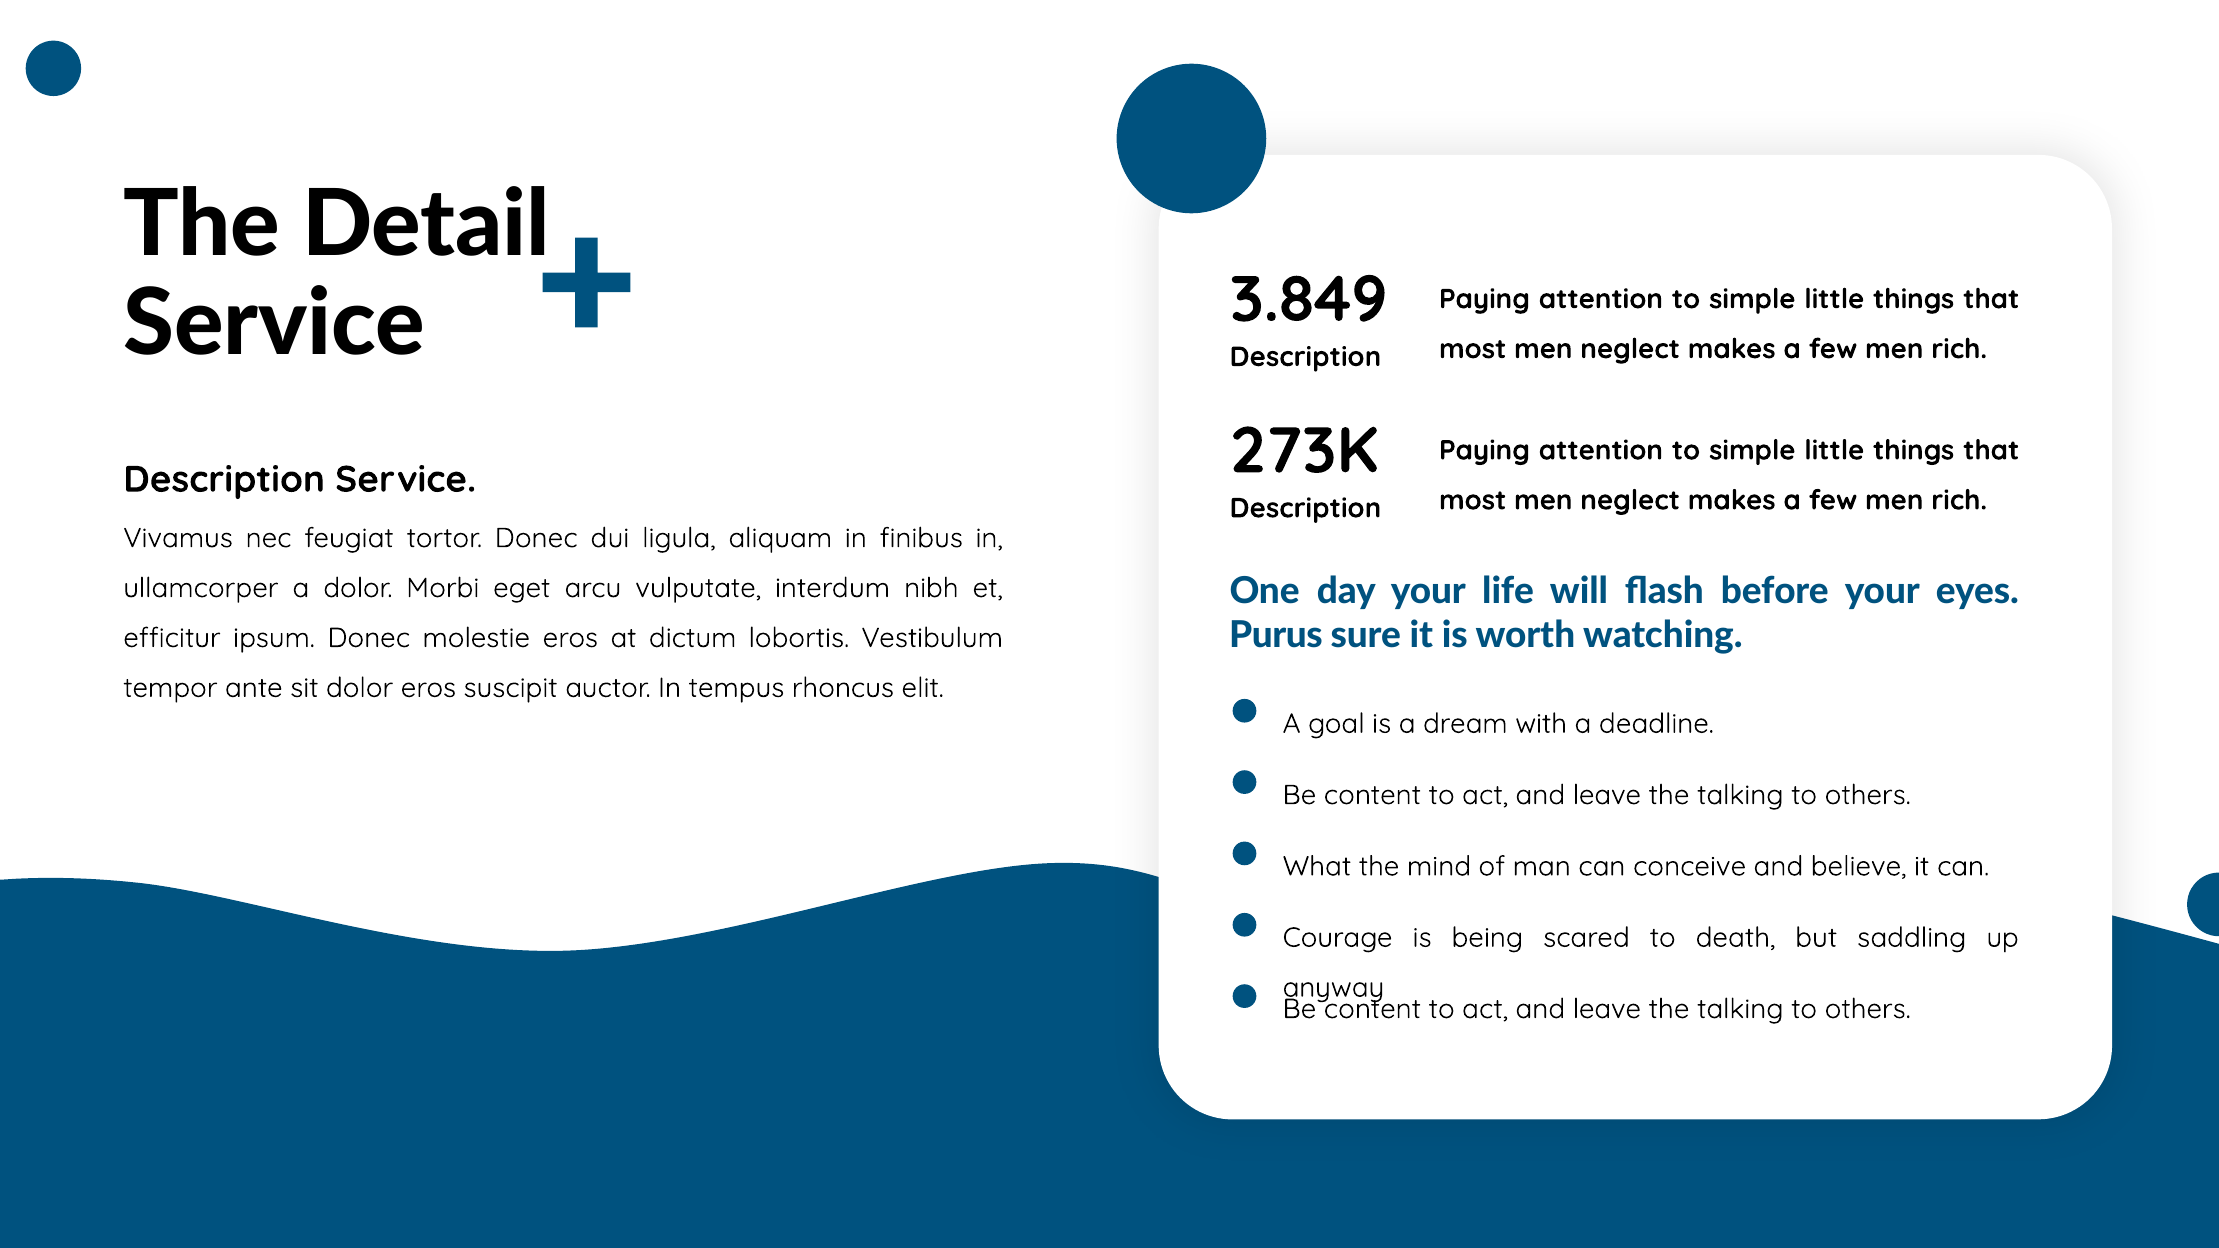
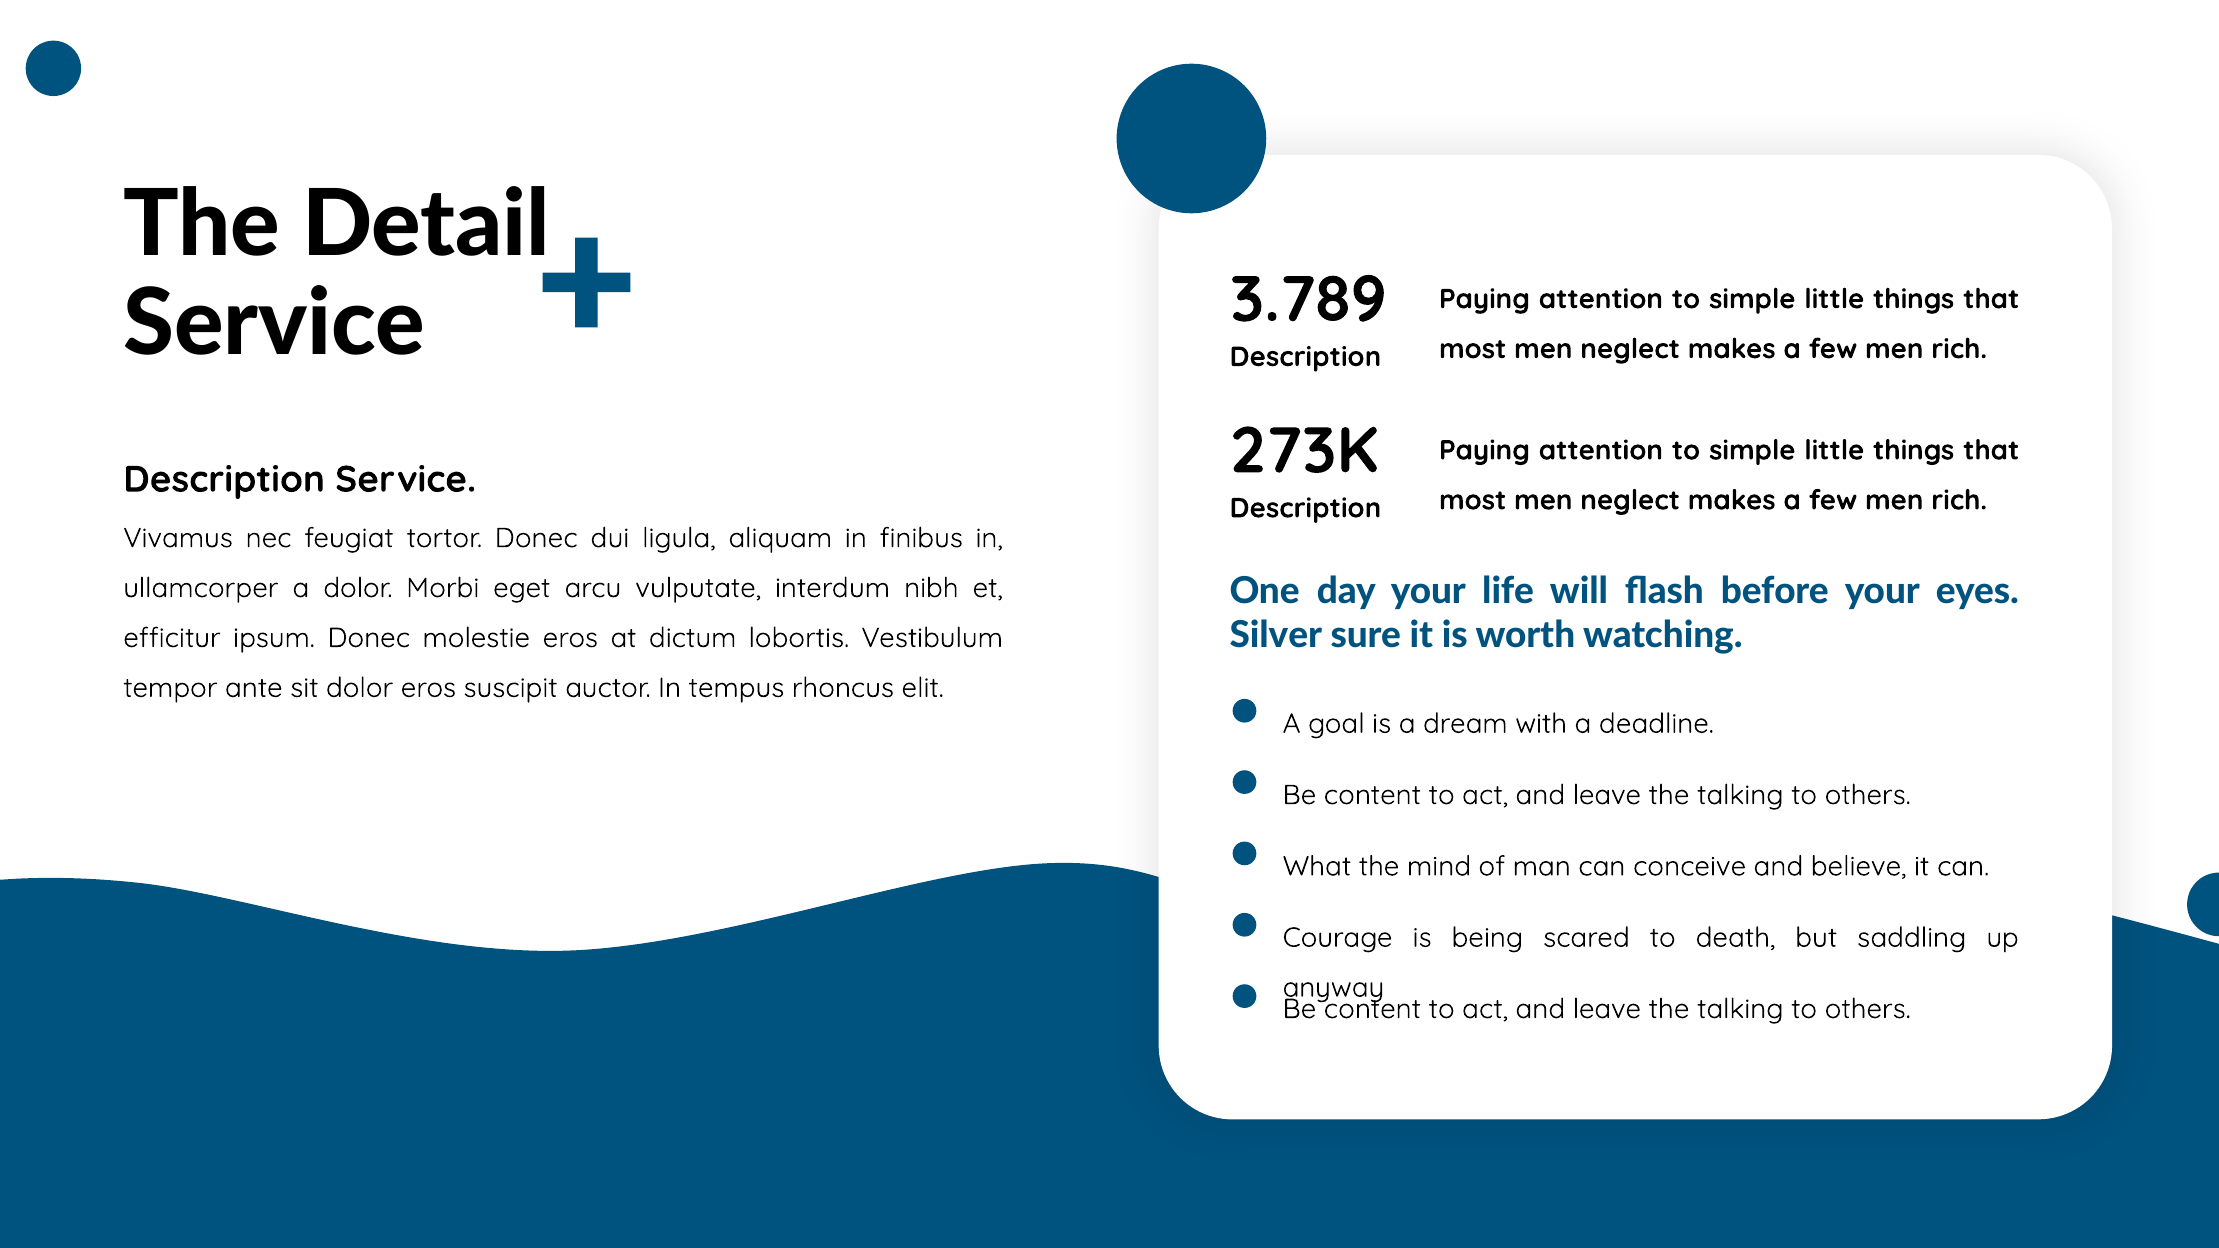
3.849: 3.849 -> 3.789 (1308, 300)
Purus: Purus -> Silver (1276, 636)
